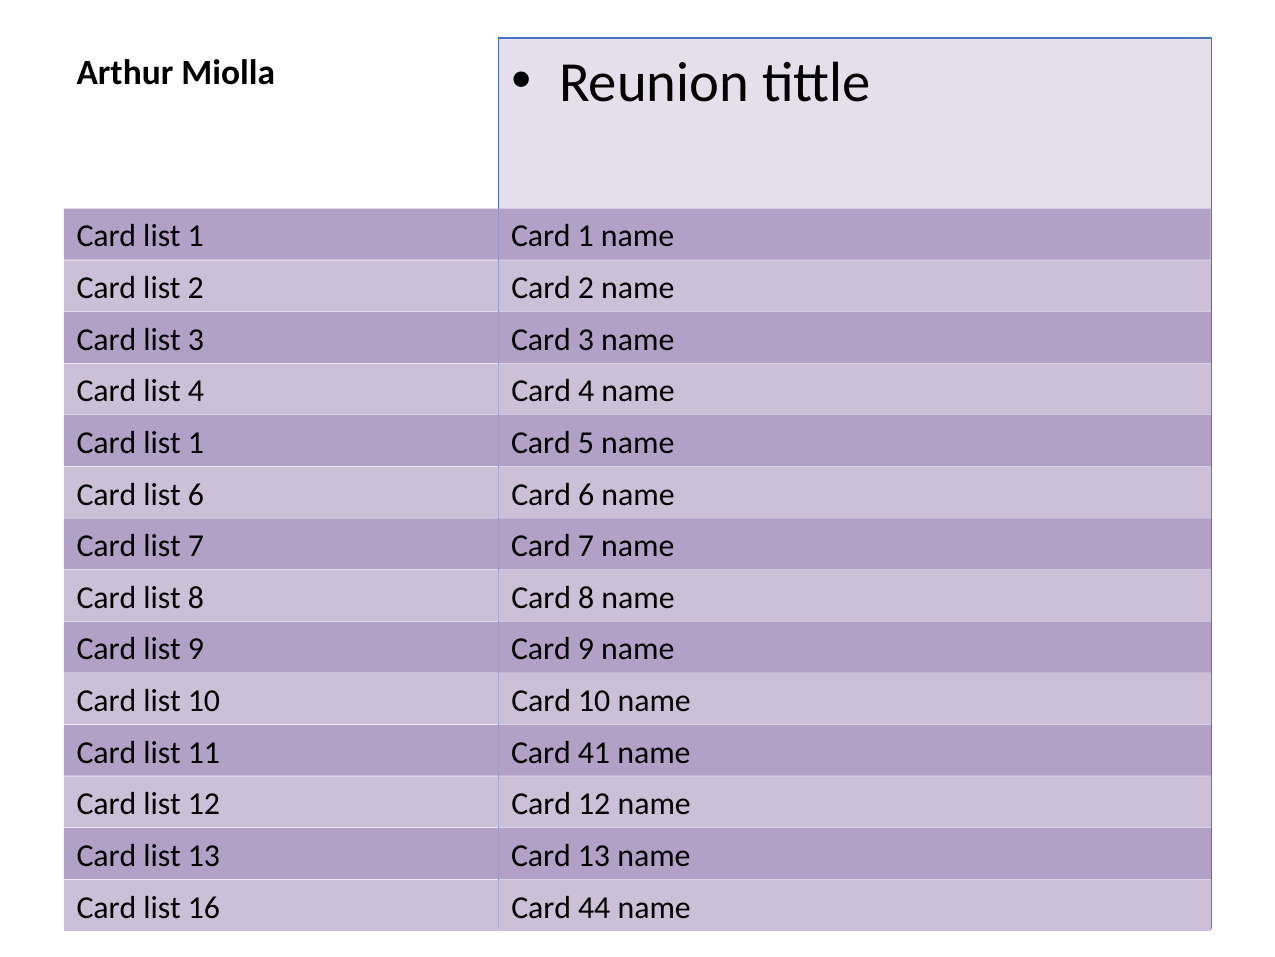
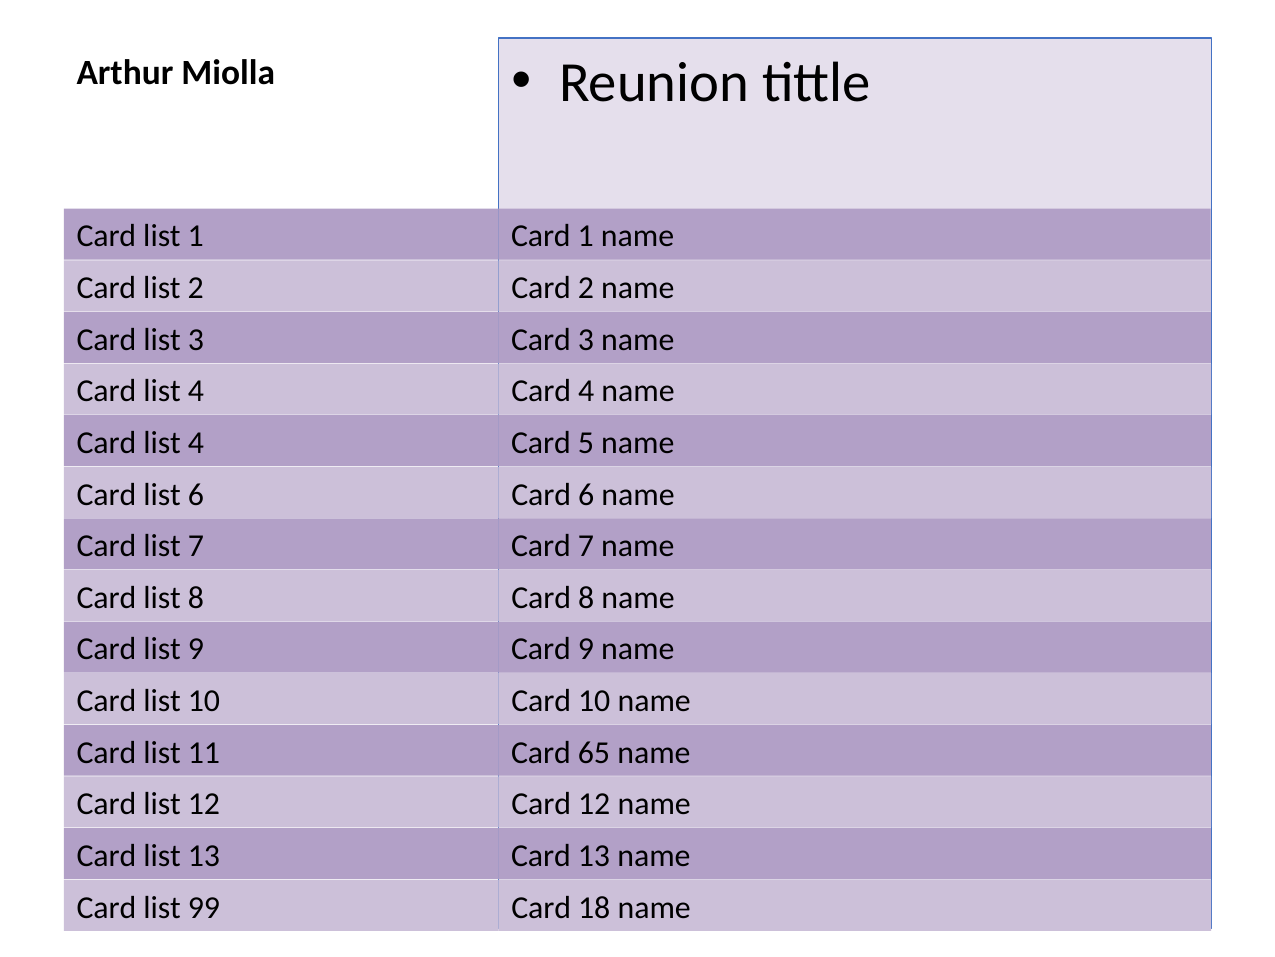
1: 1 -> 4 (196, 443)
41: 41 -> 65 (594, 752)
16: 16 -> 99 (204, 907)
44: 44 -> 18 (594, 907)
